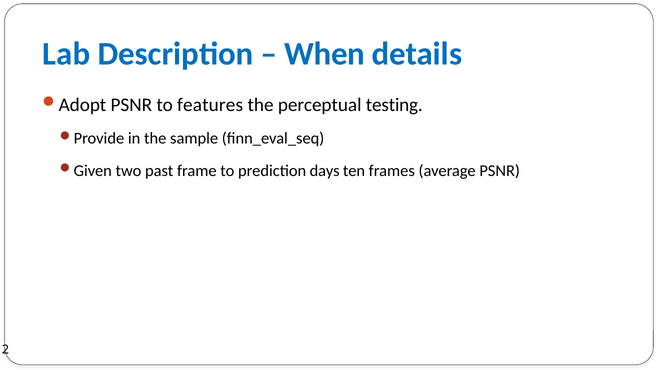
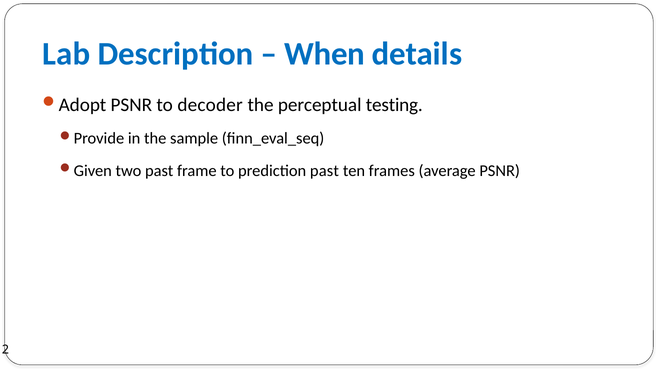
features: features -> decoder (210, 105)
prediction days: days -> past (324, 171)
